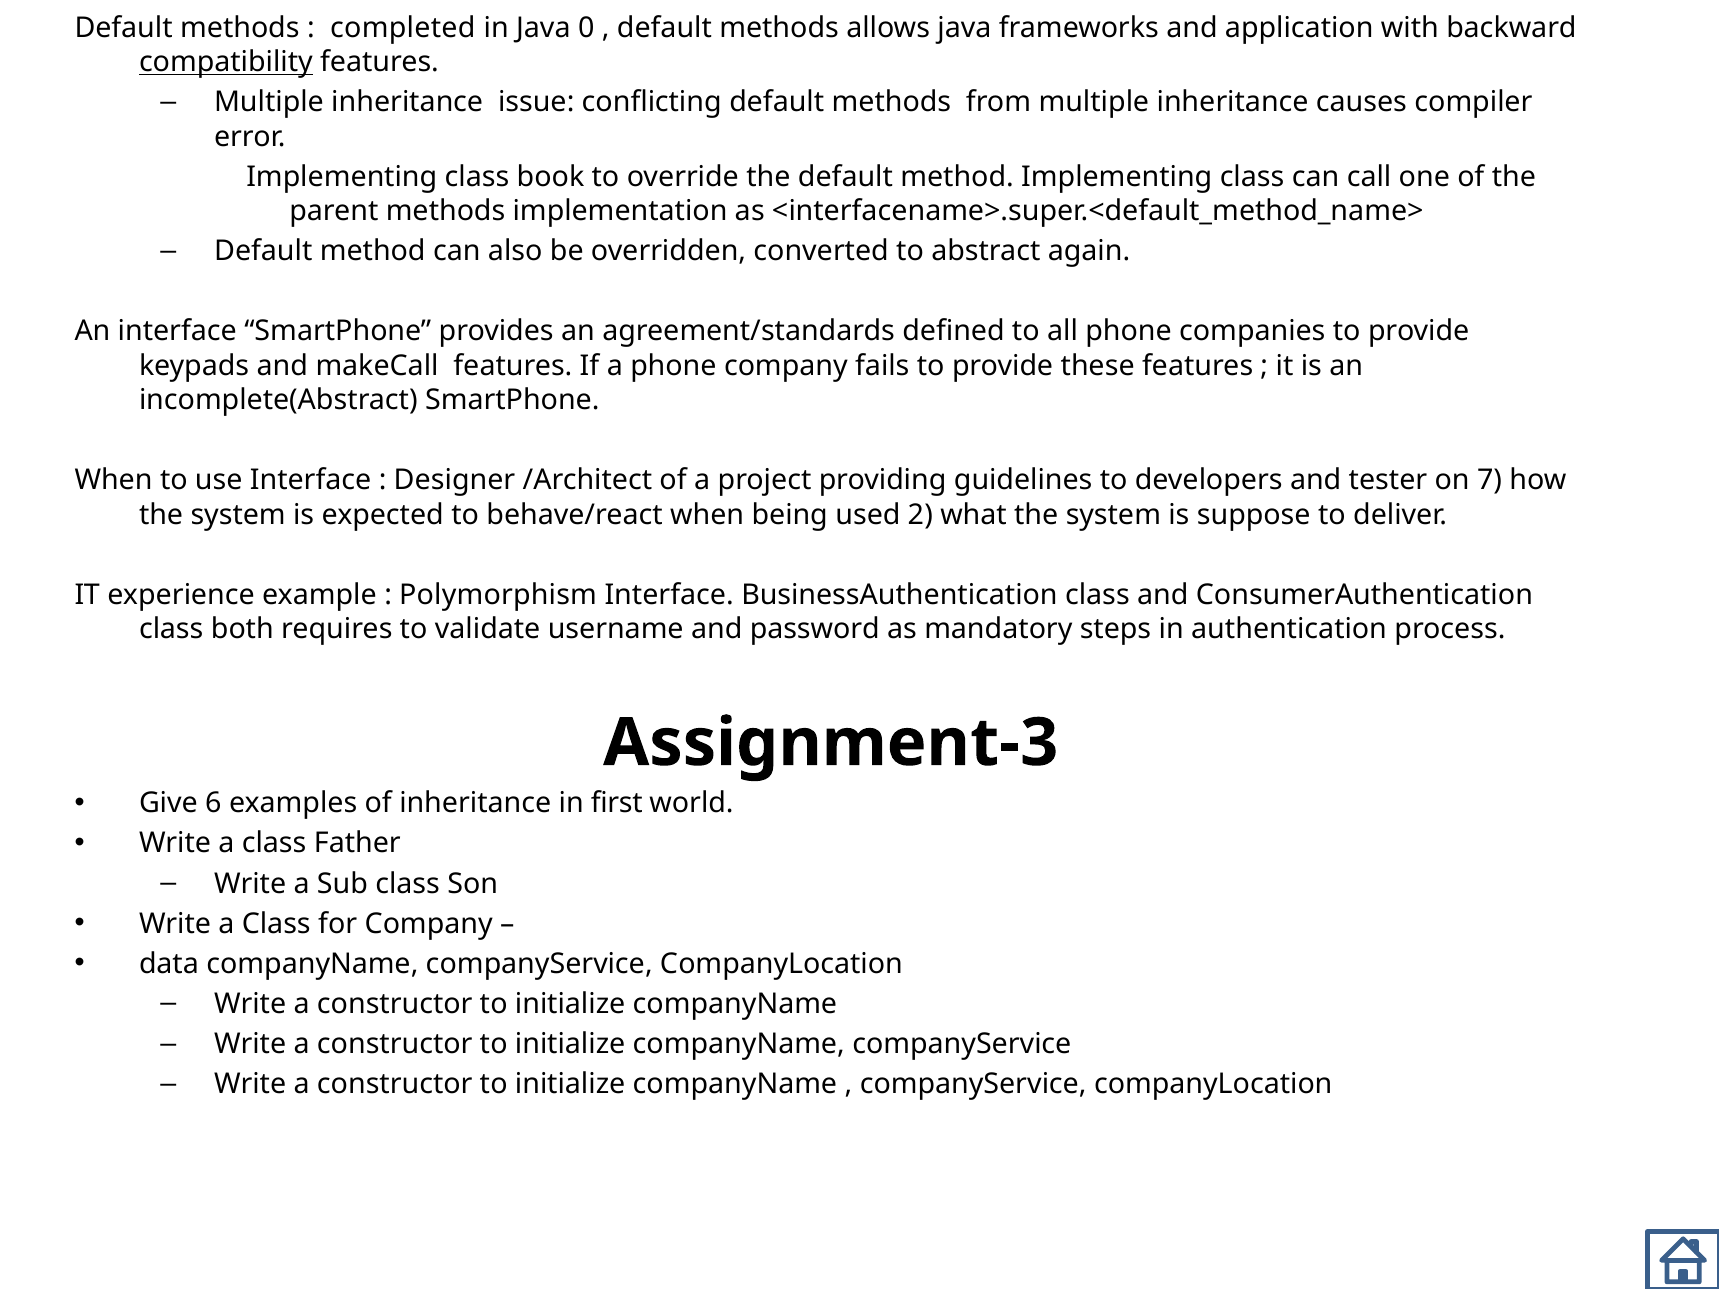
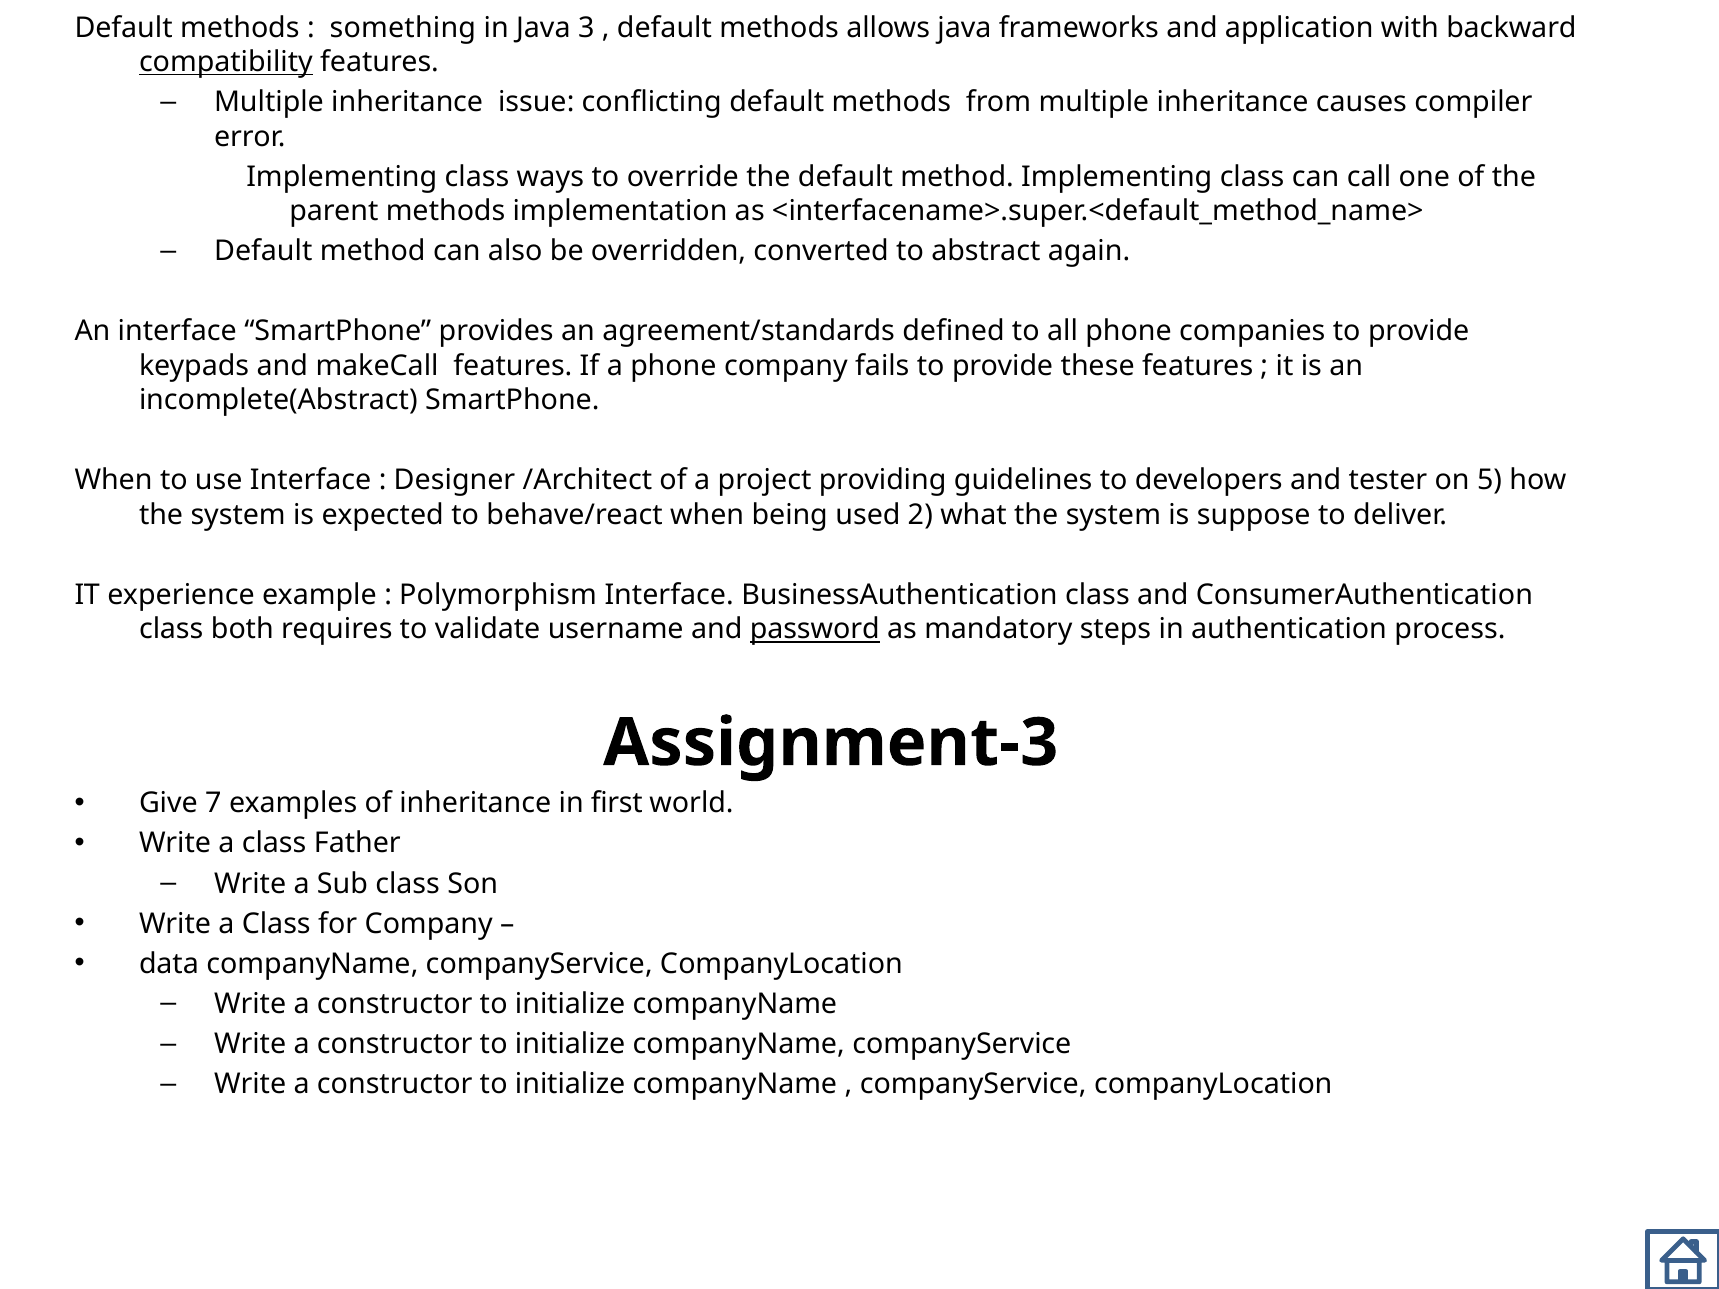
completed: completed -> something (403, 28)
0: 0 -> 3 (586, 28)
book: book -> ways (550, 177)
7: 7 -> 5 (1490, 481)
password underline: none -> present (815, 630)
6: 6 -> 7 (213, 804)
